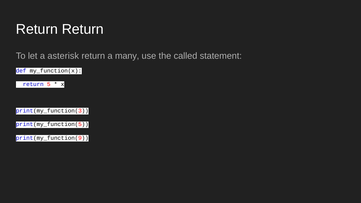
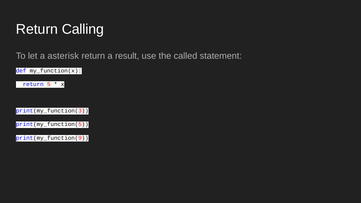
Return Return: Return -> Calling (83, 29)
many: many -> result (127, 56)
